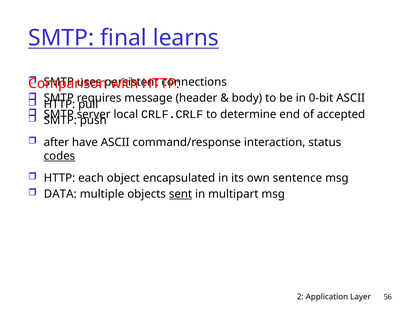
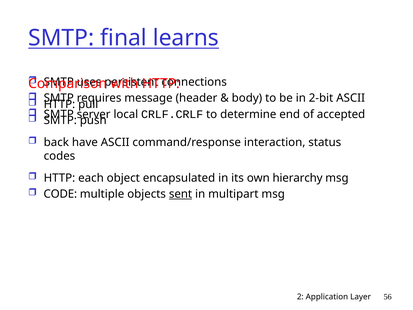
0-bit: 0-bit -> 2-bit (321, 98)
after: after -> back (56, 142)
codes underline: present -> none (59, 156)
sentence: sentence -> hierarchy (298, 178)
DATA: DATA -> CODE (60, 194)
